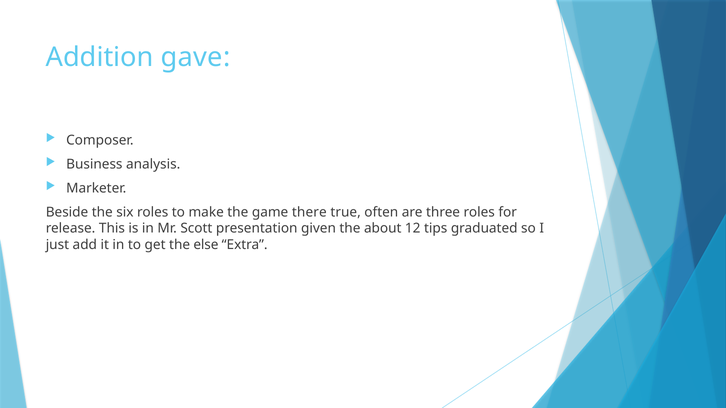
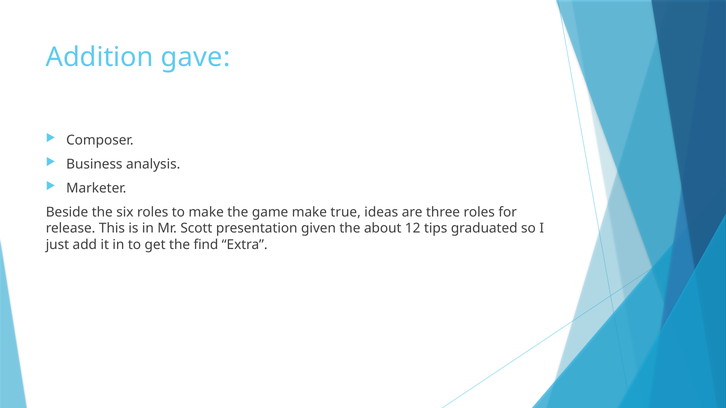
game there: there -> make (309, 212)
often: often -> ideas (381, 212)
else: else -> find (206, 245)
